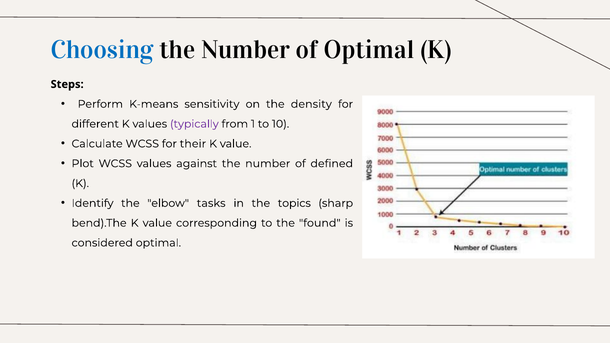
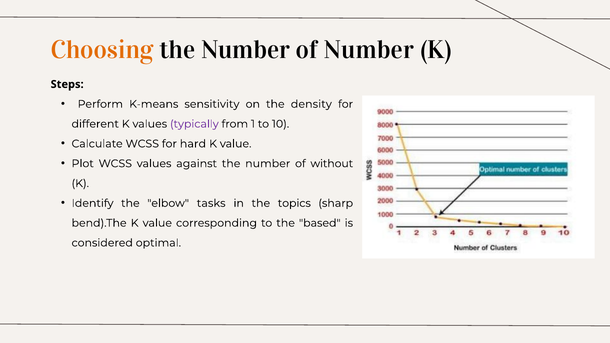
Choosing colour: blue -> orange (102, 50)
of Optimal: Optimal -> Number (369, 50)
their: their -> hard (193, 144)
defined: defined -> without (332, 164)
found: found -> based (320, 223)
